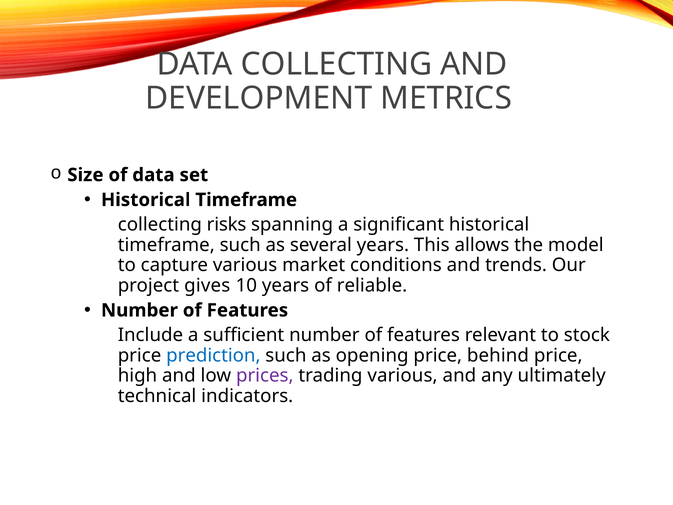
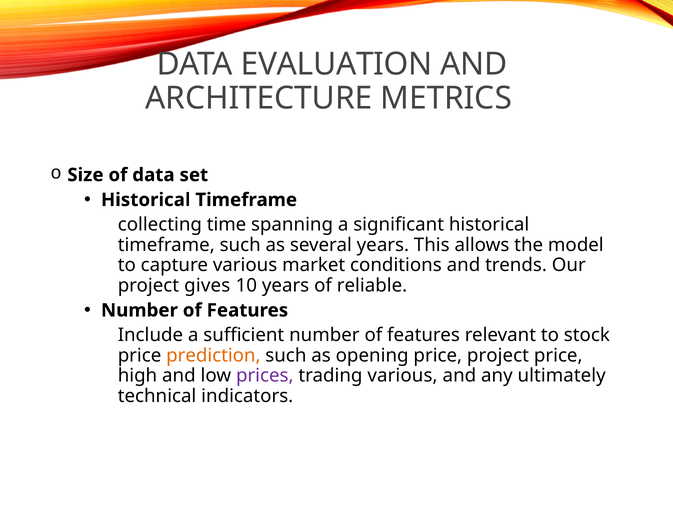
DATA COLLECTING: COLLECTING -> EVALUATION (337, 64)
DEVELOPMENT: DEVELOPMENT -> ARCHITECTURE (259, 98)
risks: risks -> time (227, 225)
prediction colour: blue -> orange (213, 355)
price behind: behind -> project (498, 355)
